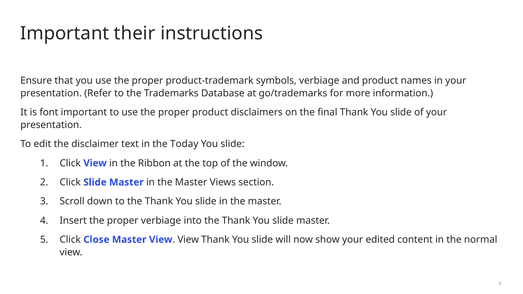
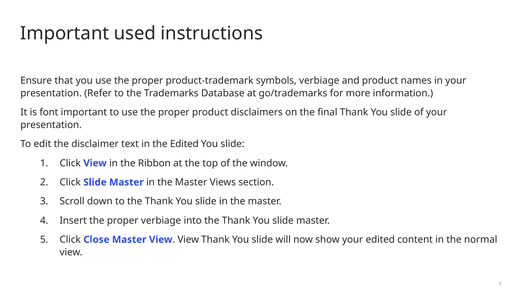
their: their -> used (135, 33)
the Today: Today -> Edited (184, 144)
